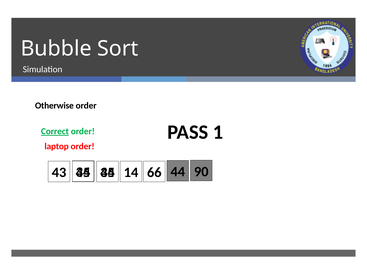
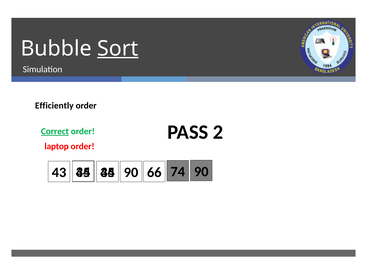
Sort underline: none -> present (118, 49)
Otherwise: Otherwise -> Efficiently (54, 106)
1: 1 -> 2 (218, 132)
14: 14 -> 90 (131, 173)
44: 44 -> 74 (178, 172)
